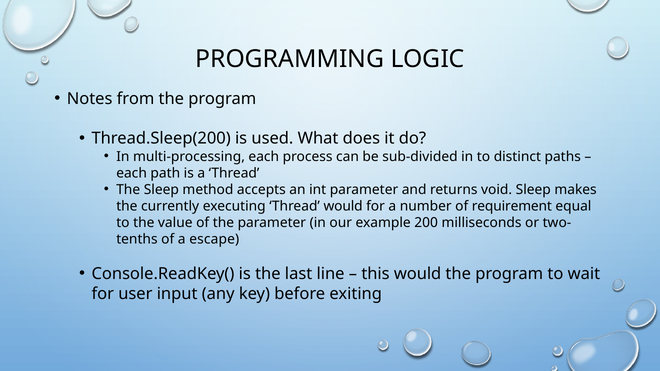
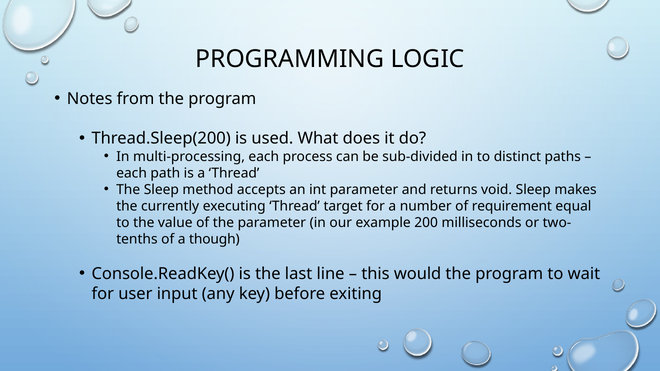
Thread would: would -> target (343, 206)
escape: escape -> though (214, 239)
